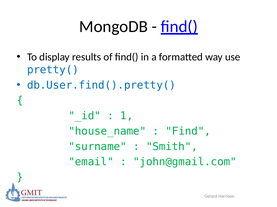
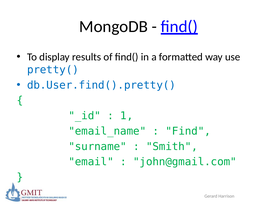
house_name: house_name -> email_name (107, 132)
